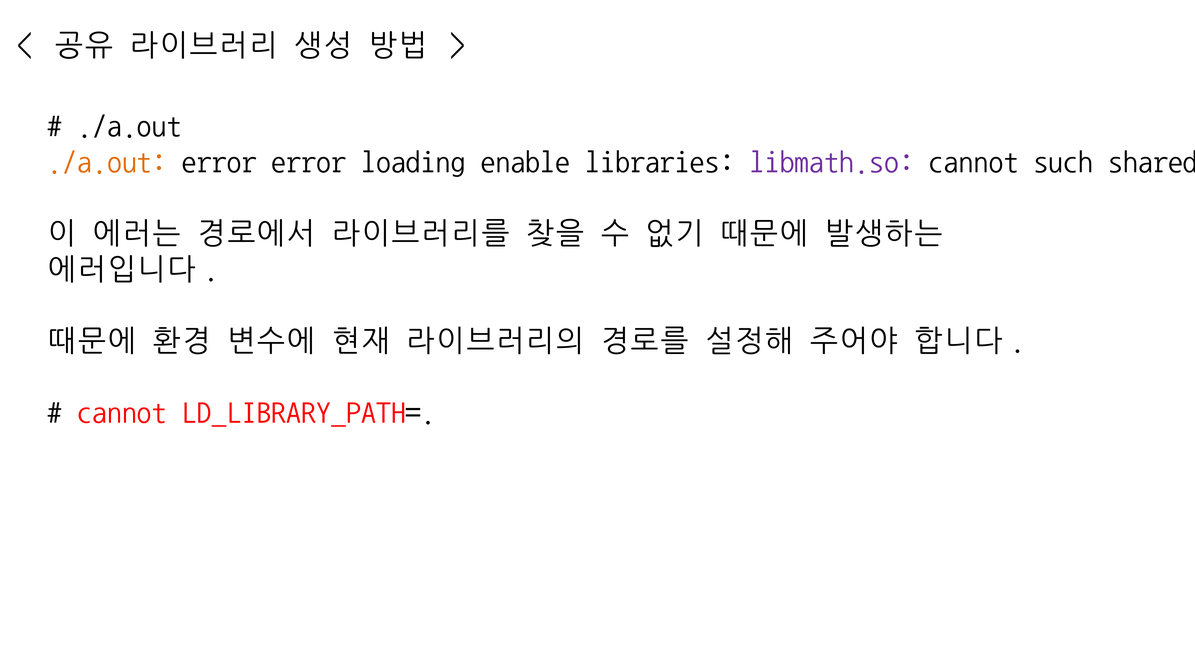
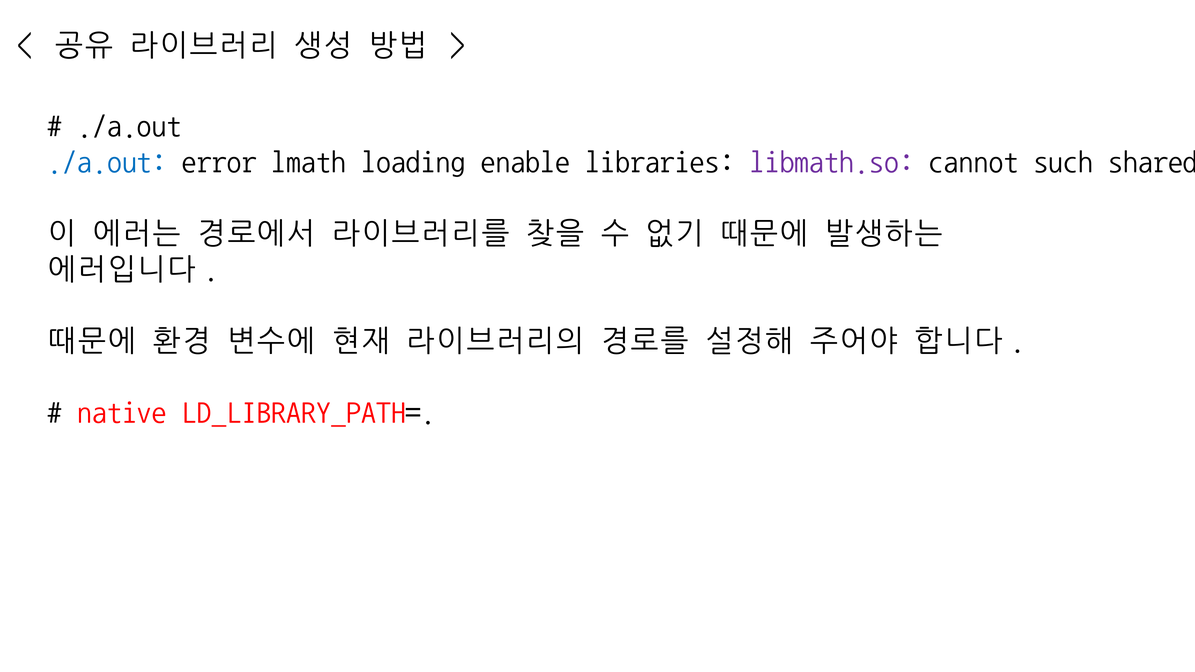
./a.out colour: orange -> blue (107, 161)
error error: error -> lmath (309, 161)
cannot: cannot -> native (122, 412)
